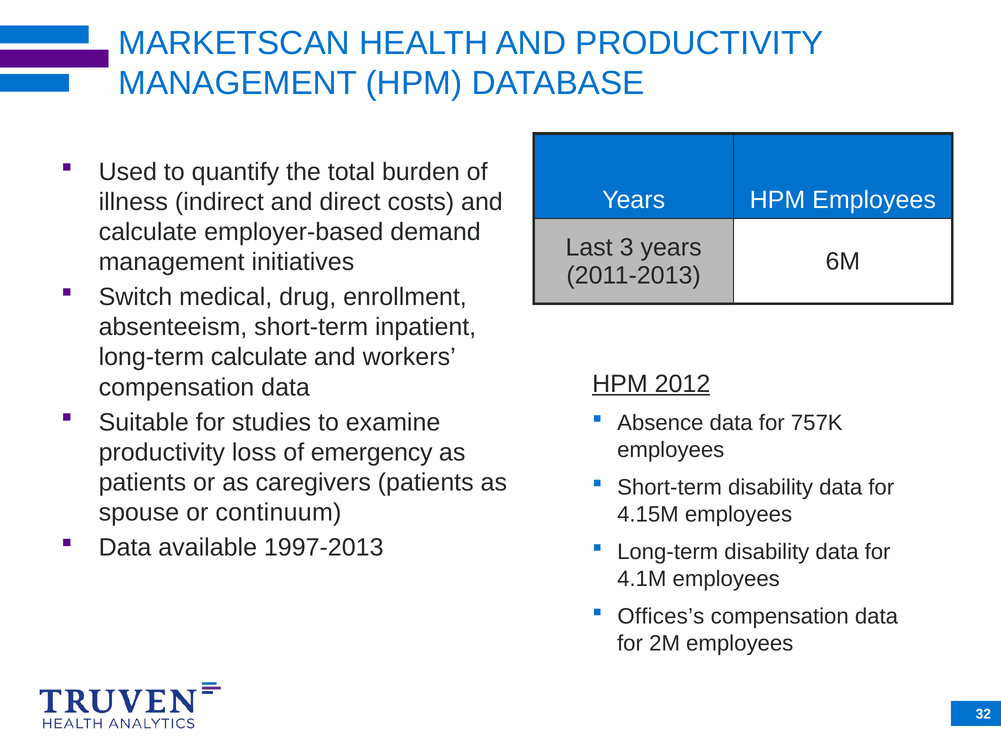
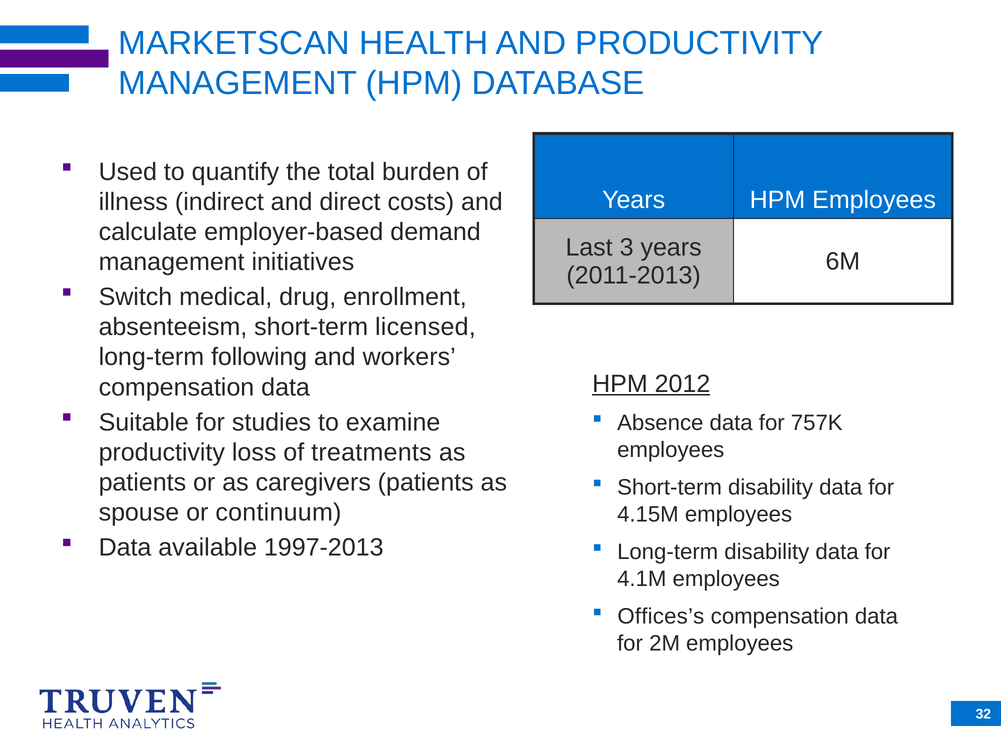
inpatient: inpatient -> licensed (425, 327)
long-term calculate: calculate -> following (259, 357)
emergency: emergency -> treatments (371, 452)
